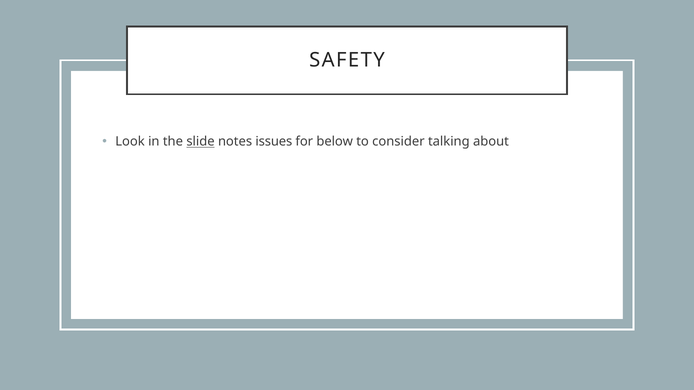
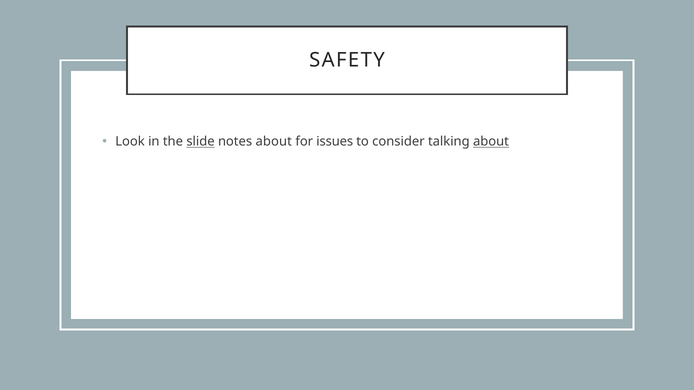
notes issues: issues -> about (274, 142)
below: below -> issues (335, 142)
about underline: none -> present (491, 142)
